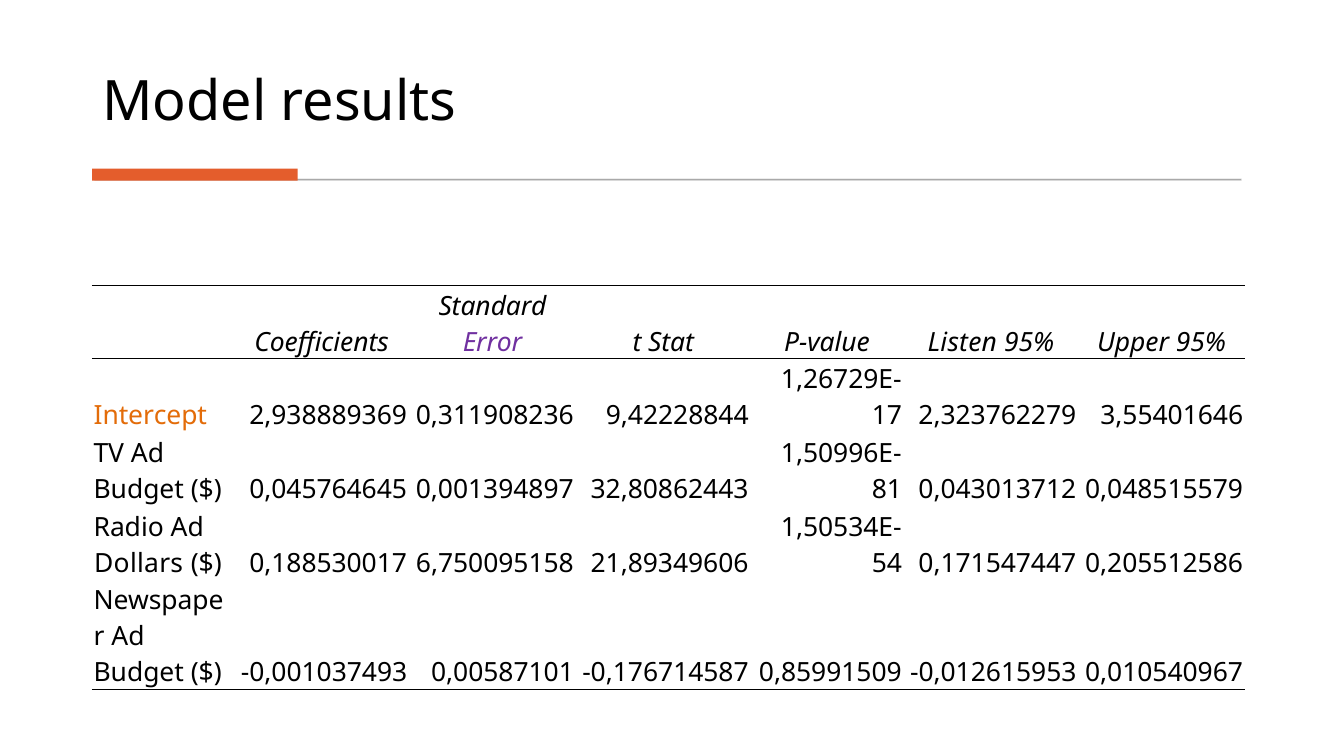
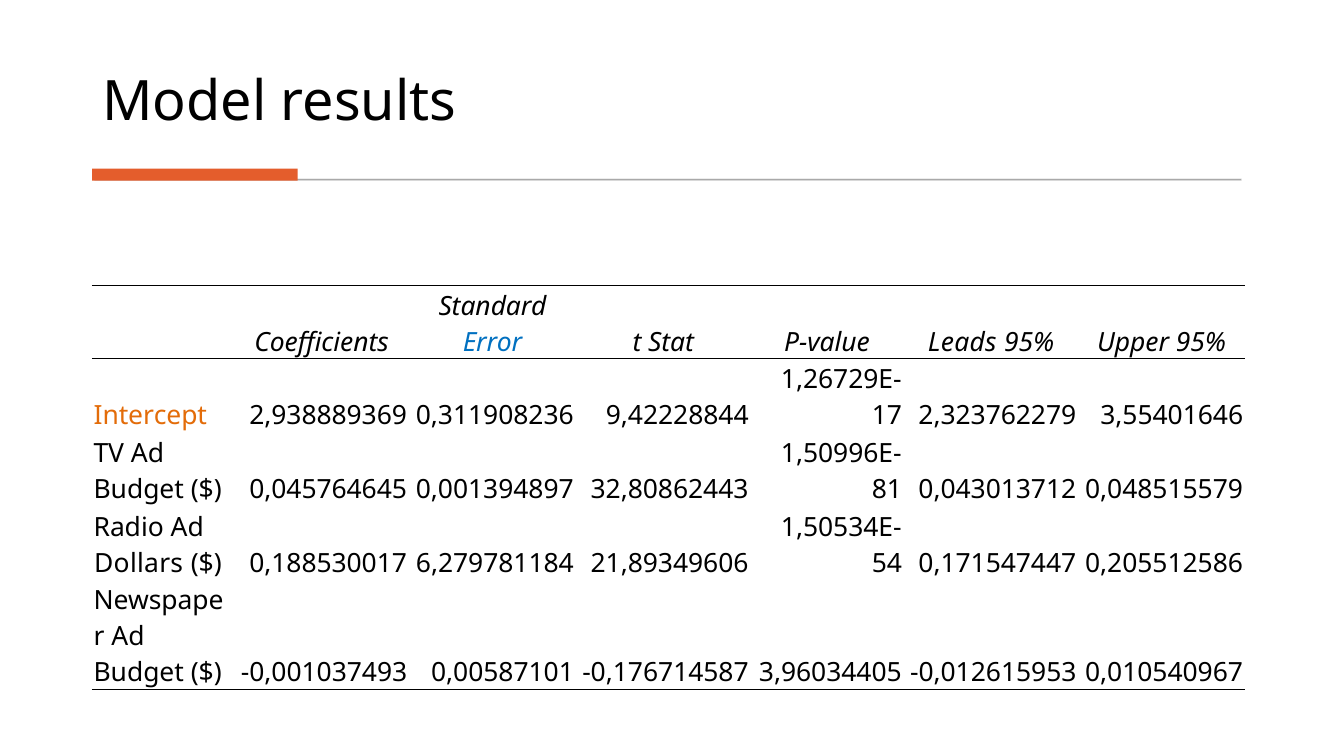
Error colour: purple -> blue (493, 342)
Listen: Listen -> Leads (962, 342)
6,750095158: 6,750095158 -> 6,279781184 (495, 563)
0,85991509: 0,85991509 -> 3,96034405 (830, 673)
